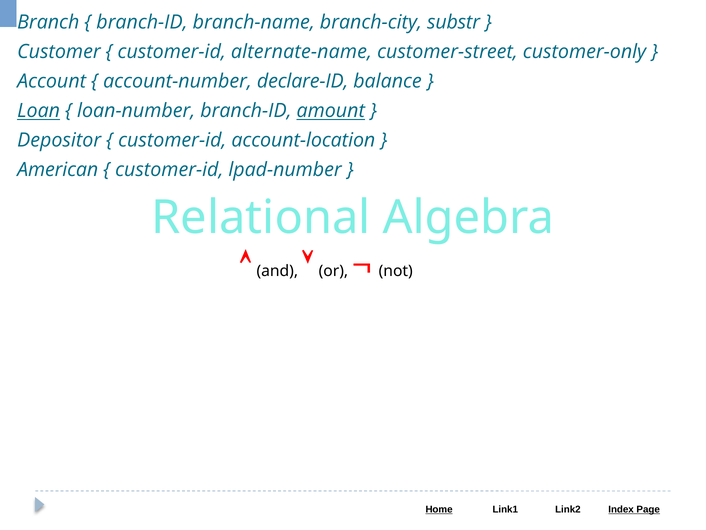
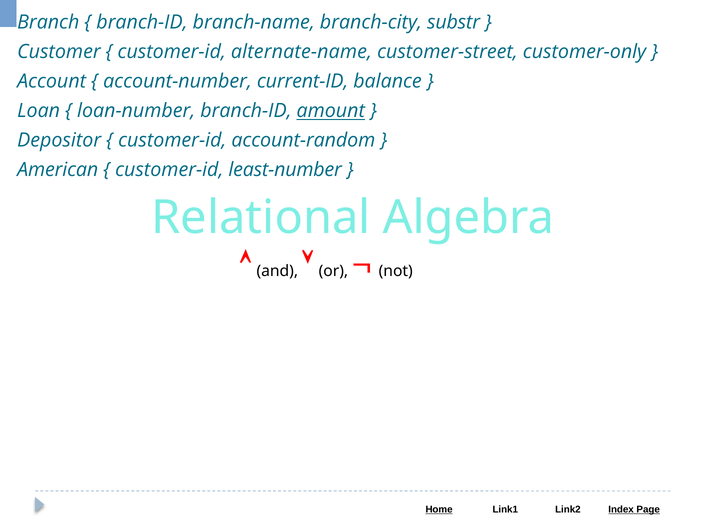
declare-ID: declare-ID -> current-ID (303, 81)
Loan underline: present -> none (39, 111)
account-location: account-location -> account-random (303, 140)
lpad-number: lpad-number -> least-number (285, 170)
